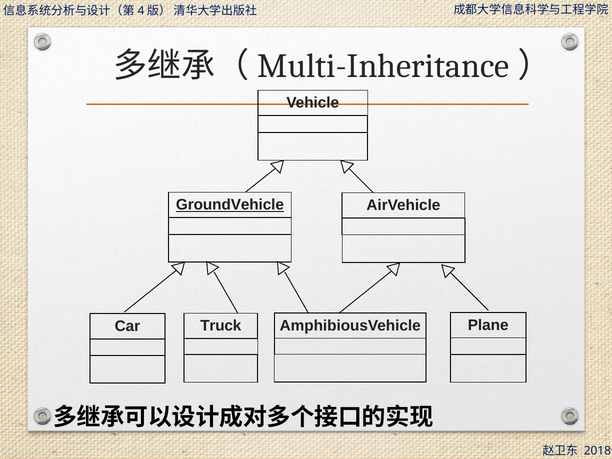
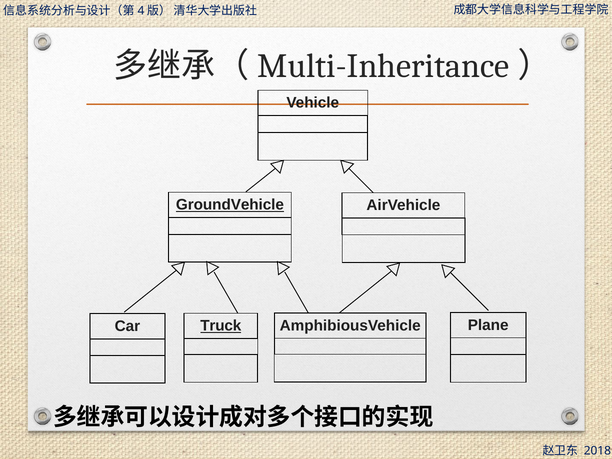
Truck underline: none -> present (221, 326)
